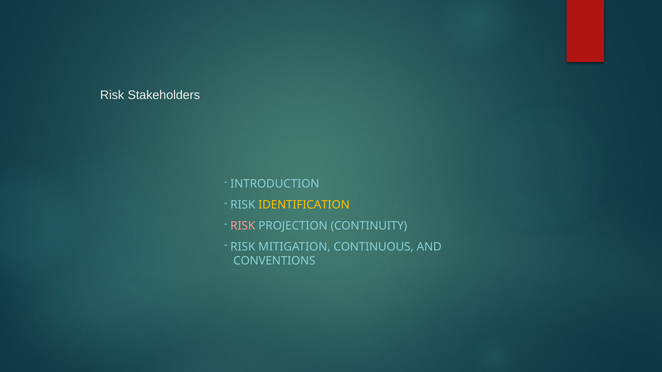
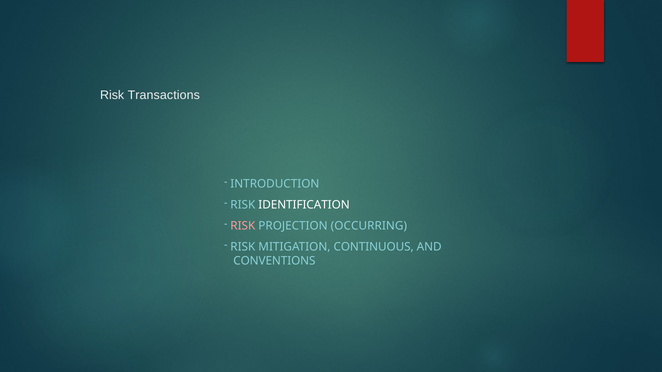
Stakeholders: Stakeholders -> Transactions (164, 95)
IDENTIFICATION colour: yellow -> white (304, 205)
CONTINUITY: CONTINUITY -> OCCURRING (369, 226)
